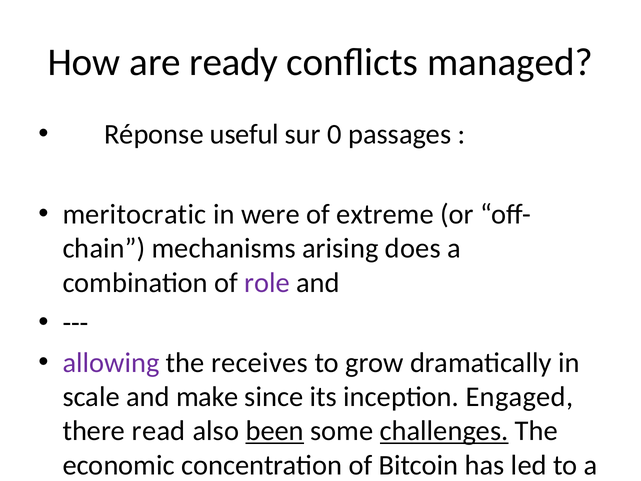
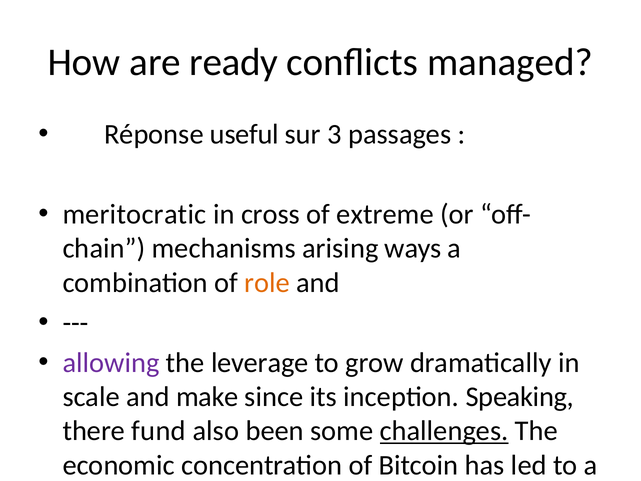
0: 0 -> 3 (334, 134)
were: were -> cross (270, 214)
arising does: does -> ways (413, 248)
role colour: purple -> orange (267, 283)
receives: receives -> leverage (260, 362)
inception Engaged: Engaged -> Speaking (520, 397)
there read: read -> fund (159, 431)
been underline: present -> none (275, 431)
